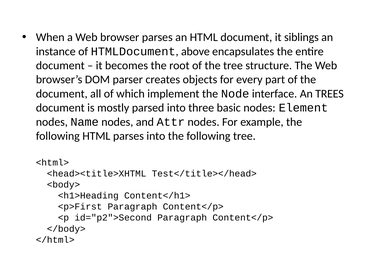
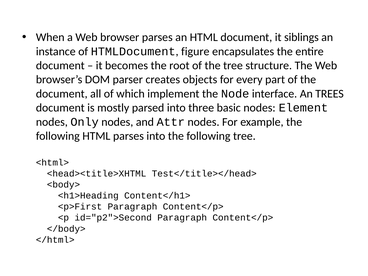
above: above -> figure (195, 51)
Name: Name -> Only (85, 122)
